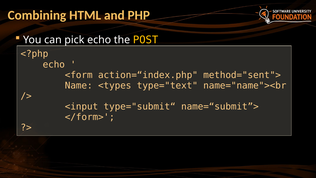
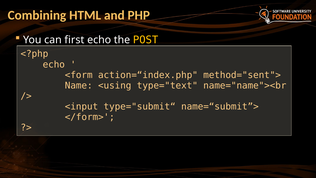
pick: pick -> first (74, 40)
<types: <types -> <using (115, 85)
